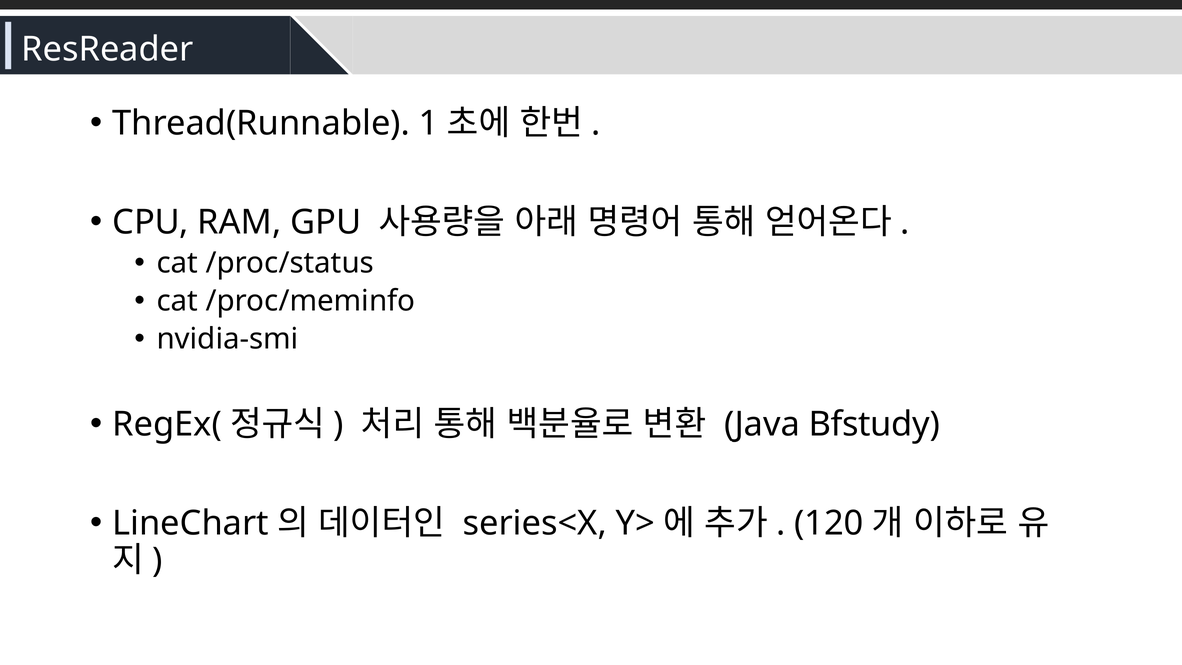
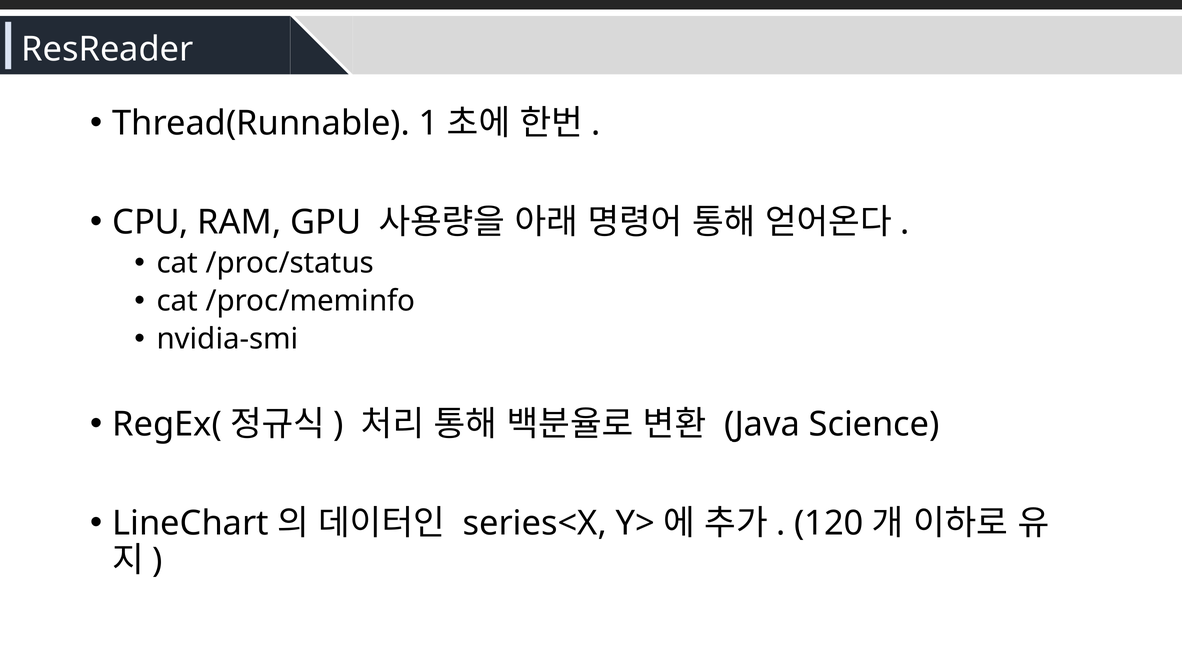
Bfstudy: Bfstudy -> Science (874, 424)
